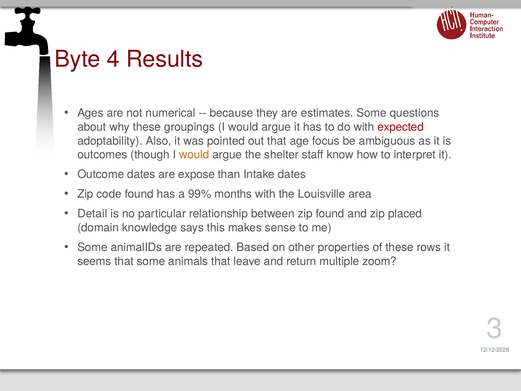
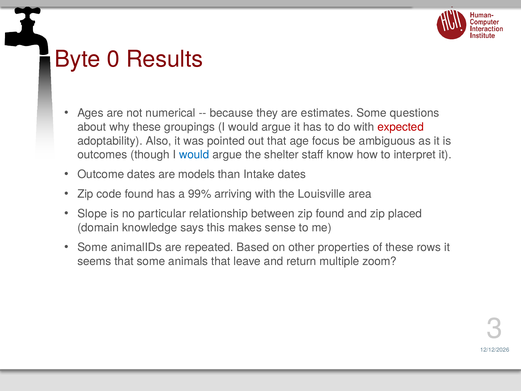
4: 4 -> 0 (113, 59)
would colour: orange -> blue (194, 155)
expose: expose -> models (197, 174)
months: months -> arriving (233, 194)
Detail: Detail -> Slope (92, 214)
